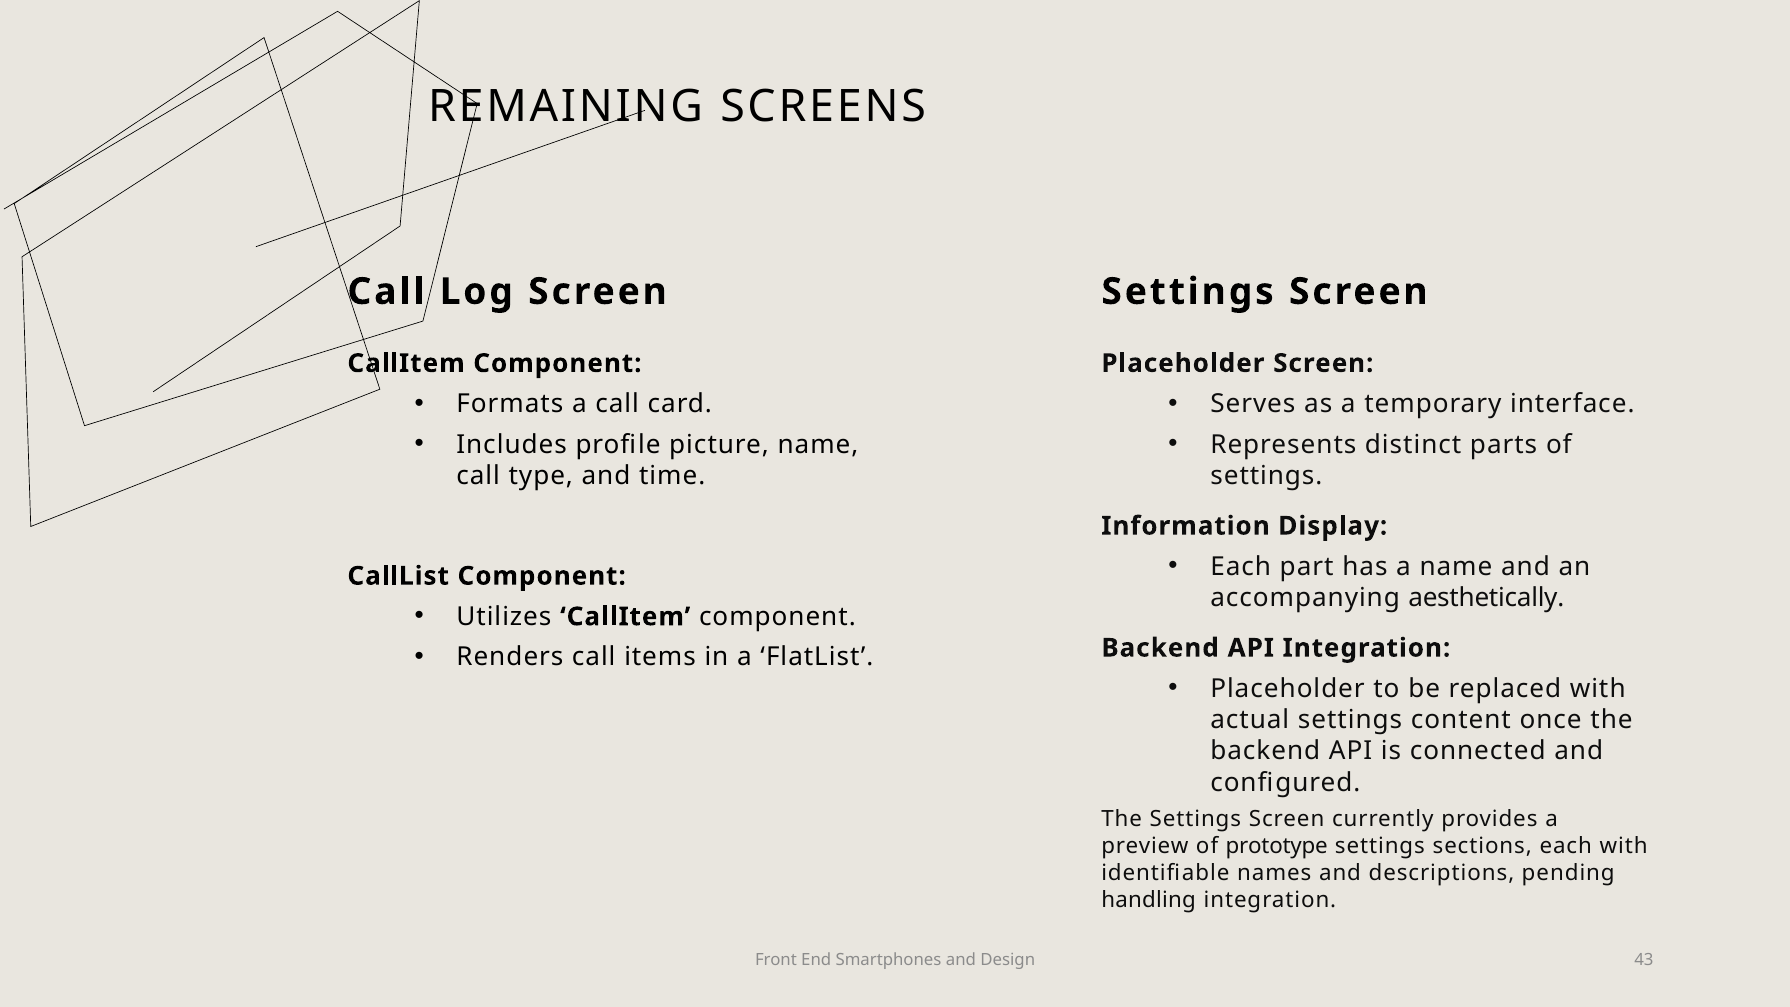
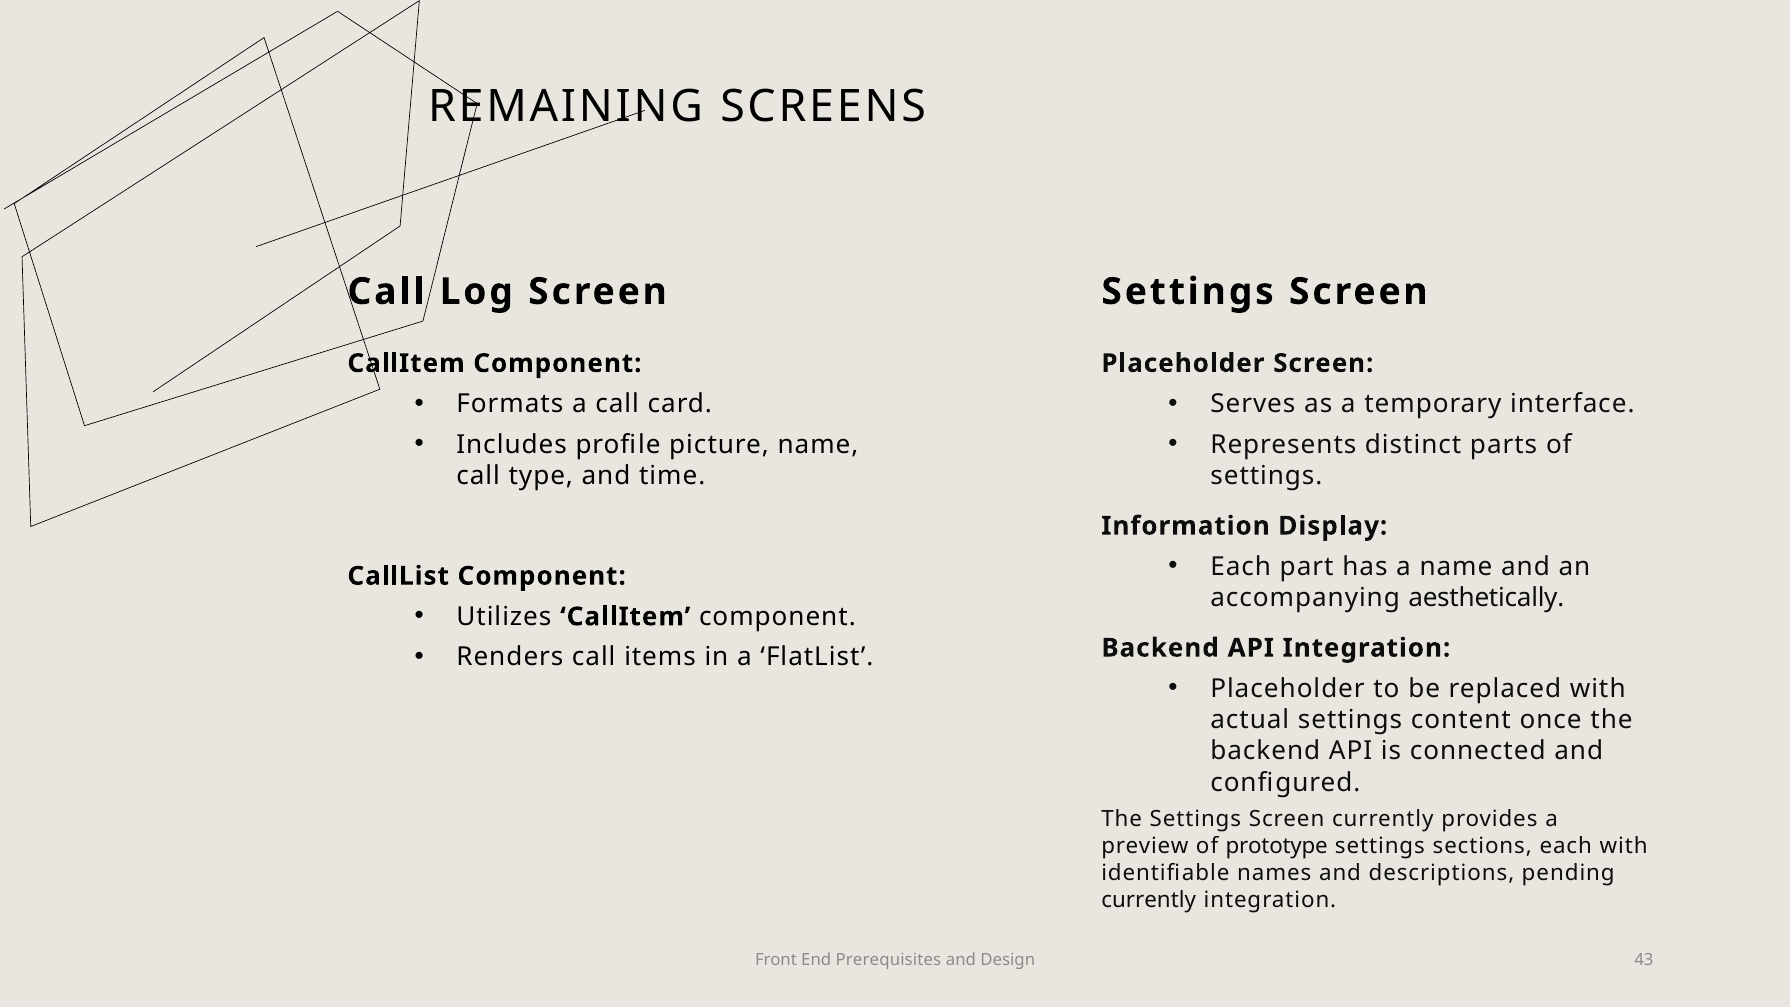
handling: handling -> currently (1149, 900)
Smartphones: Smartphones -> Prerequisites (888, 960)
